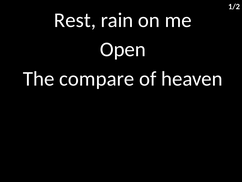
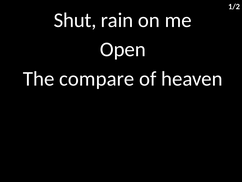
Rest: Rest -> Shut (75, 20)
